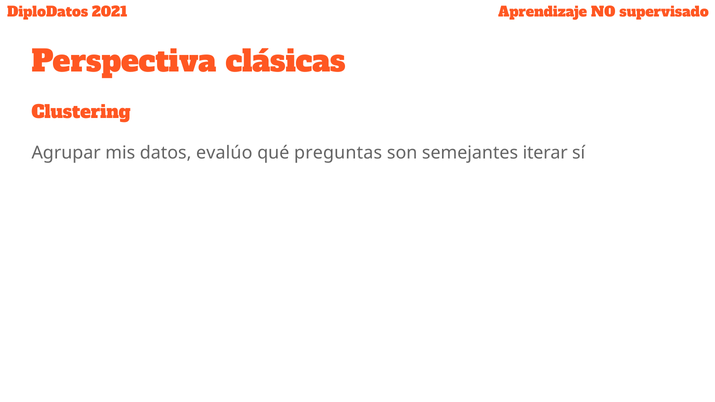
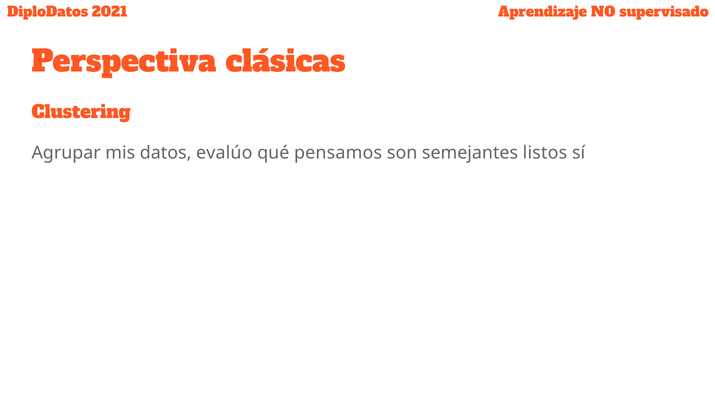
preguntas: preguntas -> pensamos (338, 153)
iterar: iterar -> listos (545, 153)
